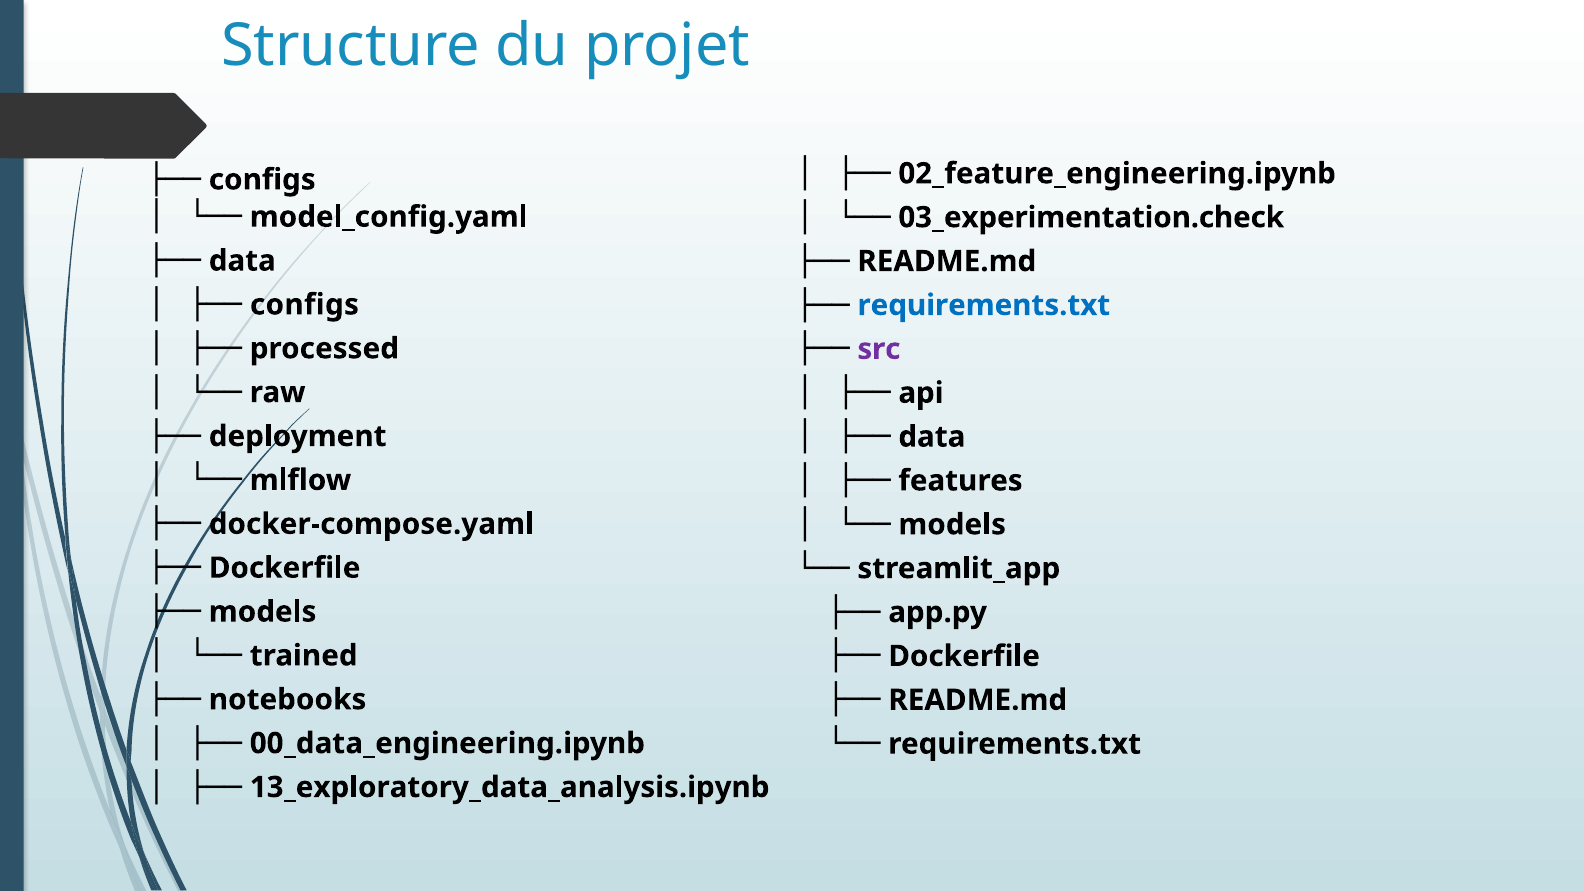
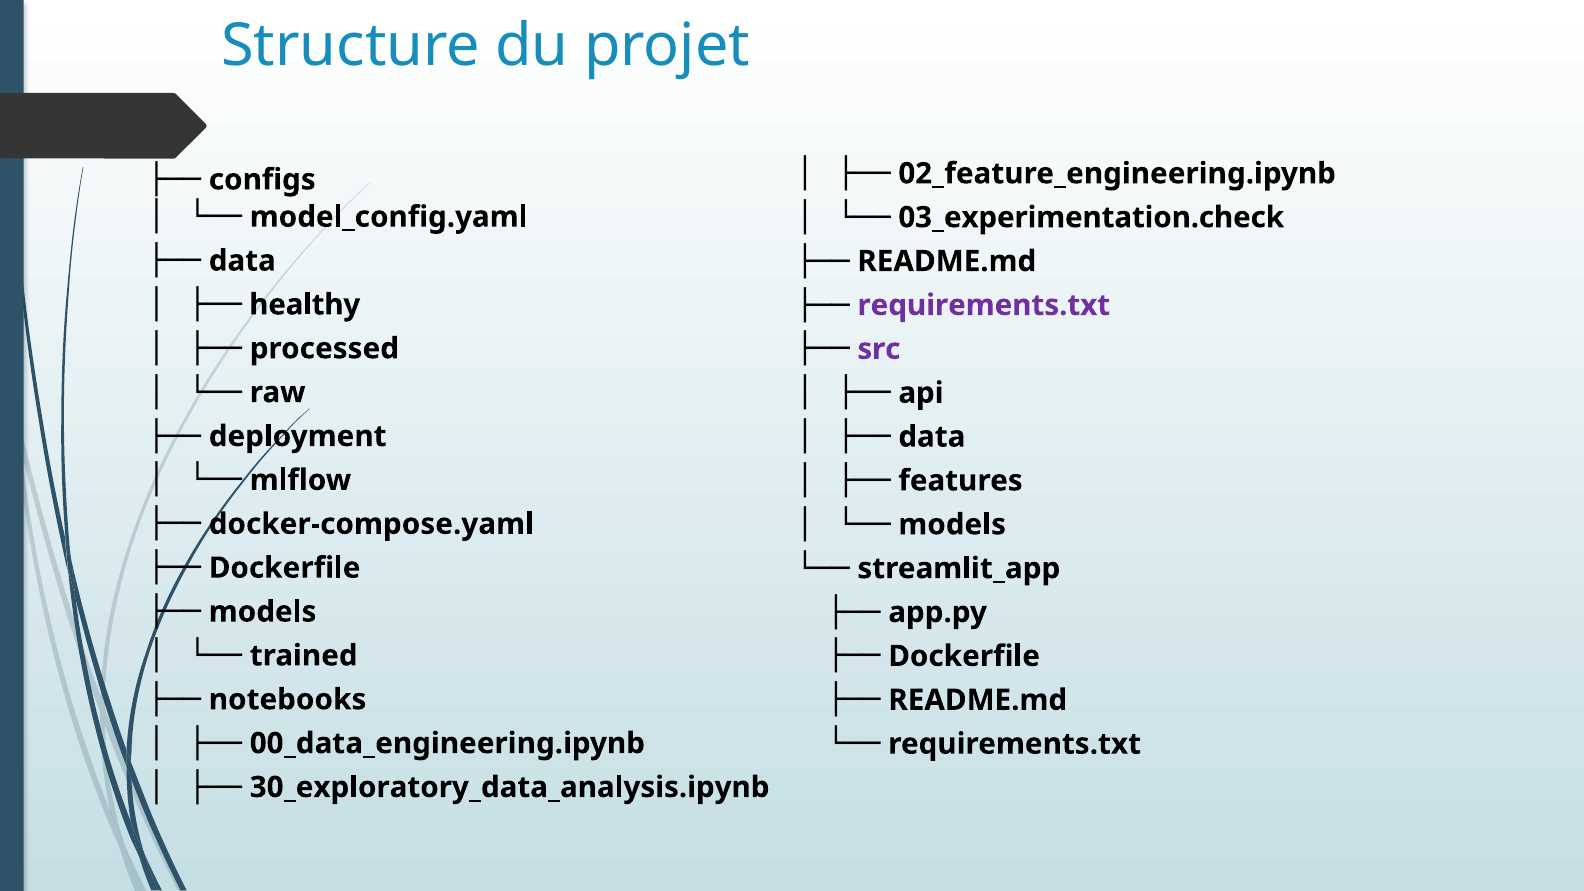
configs: configs -> healthy (305, 305)
requirements.txt colour: blue -> purple (984, 305)
13_exploratory_data_analysis.ipynb: 13_exploratory_data_analysis.ipynb -> 30_exploratory_data_analysis.ipynb (510, 787)
